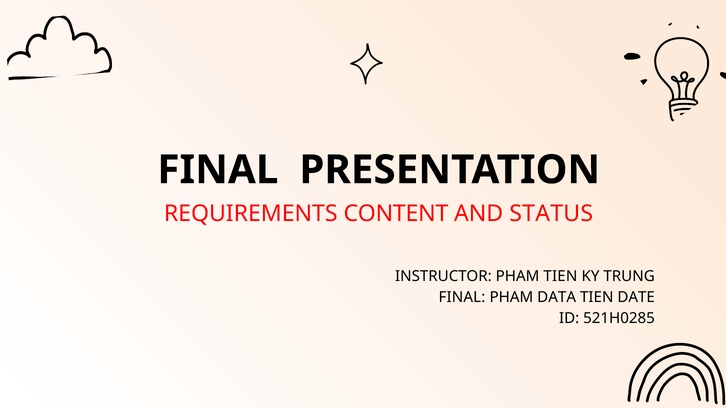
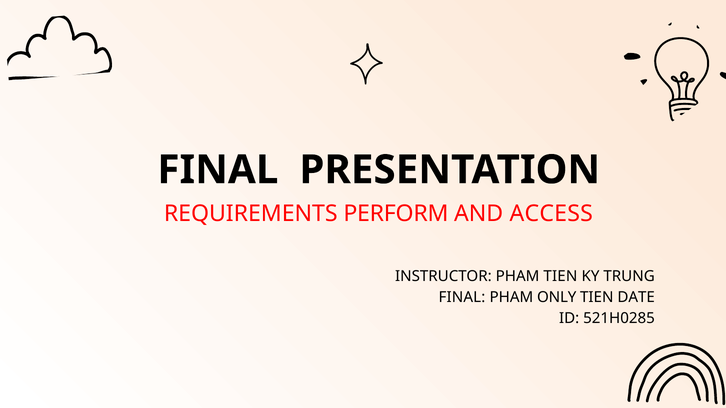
CONTENT: CONTENT -> PERFORM (396, 214)
STATUS: STATUS -> ACCESS (551, 214)
DATA: DATA -> ONLY (557, 298)
